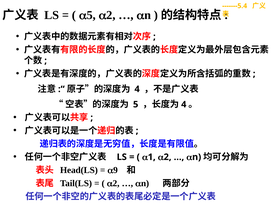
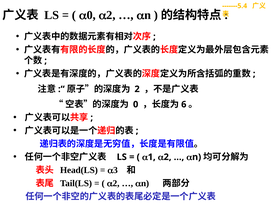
5: 5 -> 0 (91, 15)
4: 4 -> 2 (137, 89)
5: 5 -> 0 (136, 104)
4: 4 -> 6 (184, 104)
9: 9 -> 3 (115, 170)
